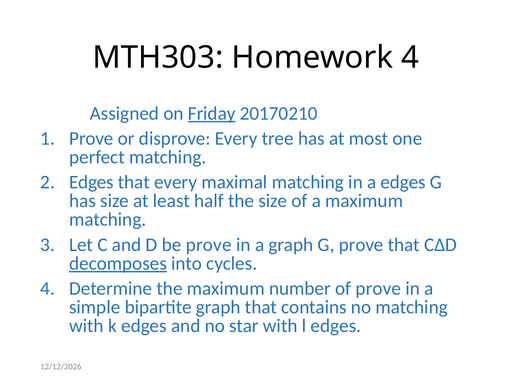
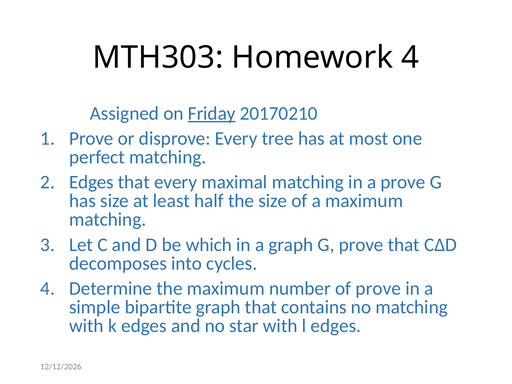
a edges: edges -> prove (403, 182)
be prove: prove -> which (209, 245)
decomposes underline: present -> none (118, 263)
